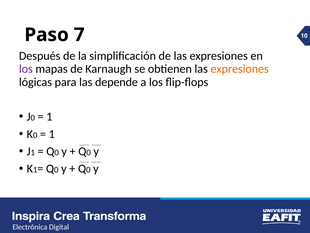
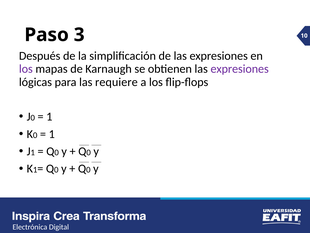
7: 7 -> 3 (79, 35)
expresiones colour: orange -> purple (240, 69)
depende: depende -> requiere (116, 82)
